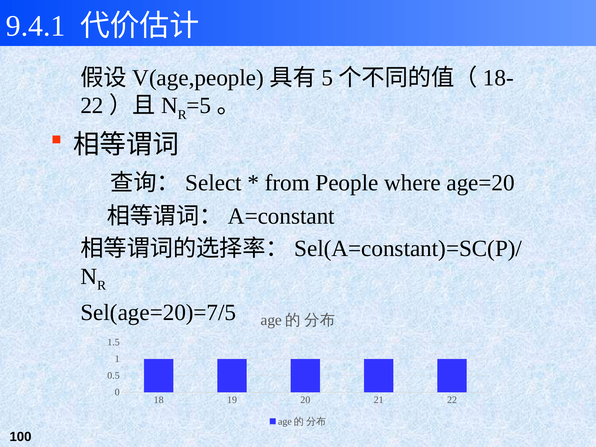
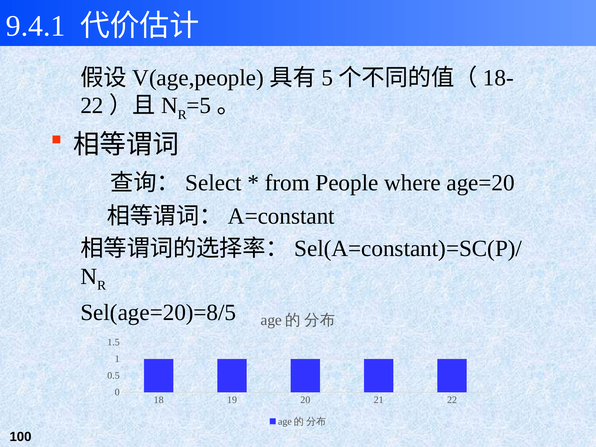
Sel(age=20)=7/5: Sel(age=20)=7/5 -> Sel(age=20)=8/5 (158, 313)
